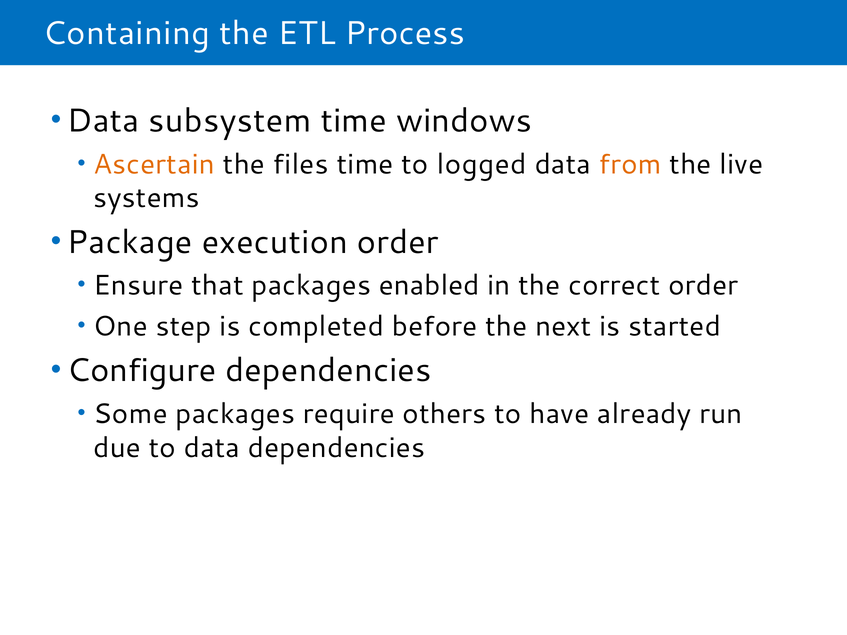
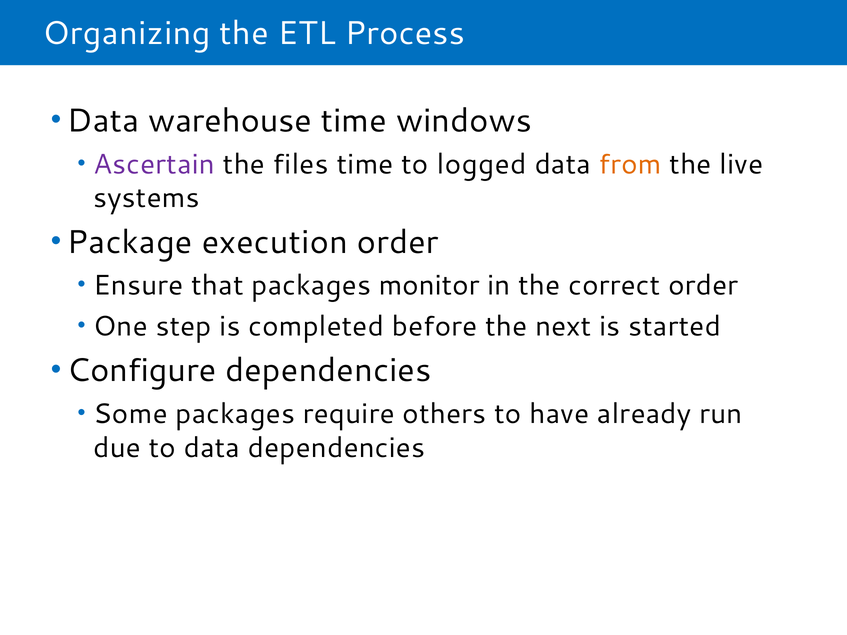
Containing: Containing -> Organizing (127, 33)
subsystem: subsystem -> warehouse (230, 121)
Ascertain colour: orange -> purple (154, 164)
enabled: enabled -> monitor (429, 286)
